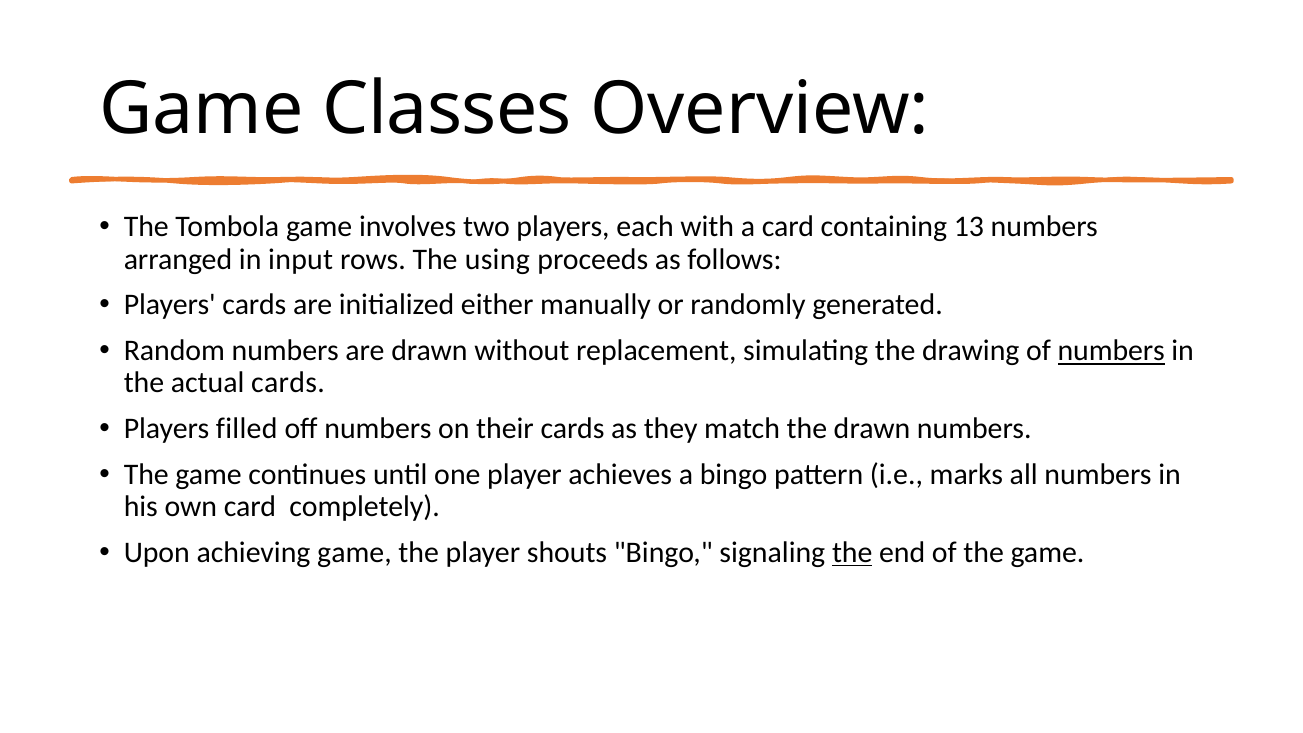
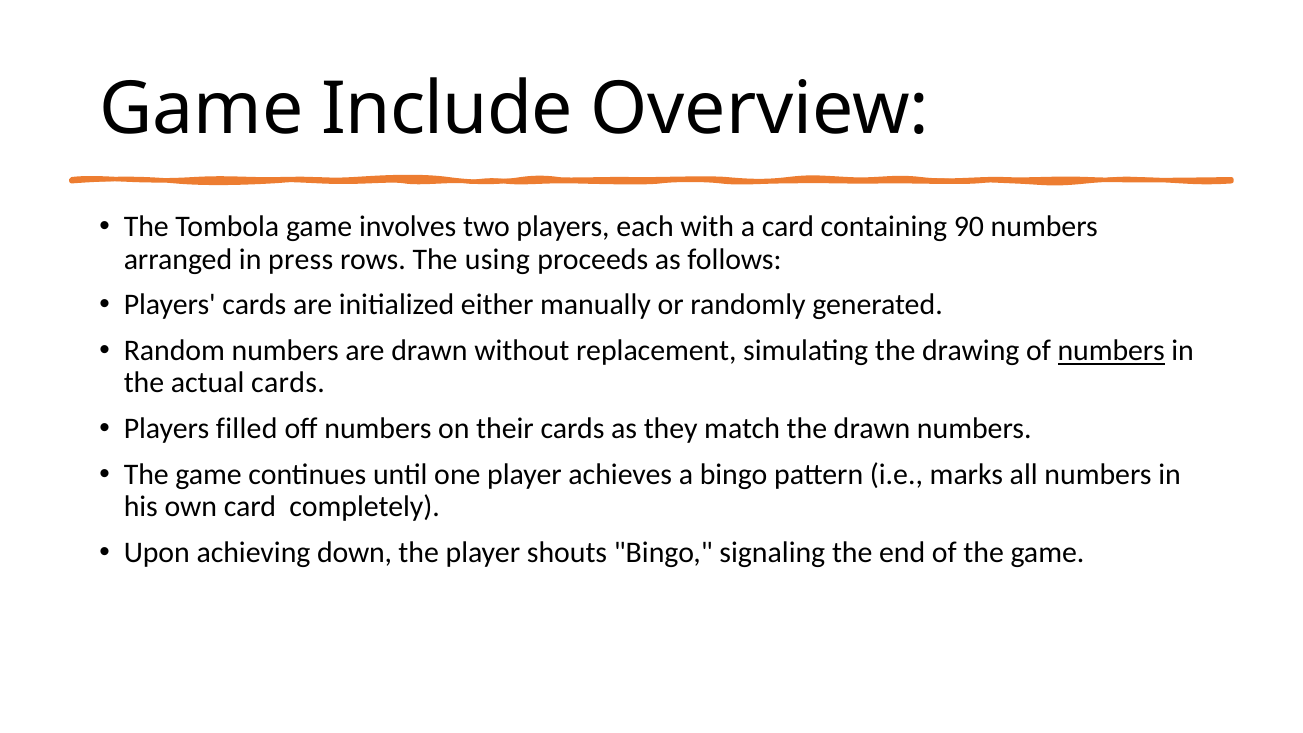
Classes: Classes -> Include (447, 109)
13: 13 -> 90 (969, 227)
input: input -> press (301, 259)
achieving game: game -> down (355, 553)
the underline: present -> none (852, 553)
